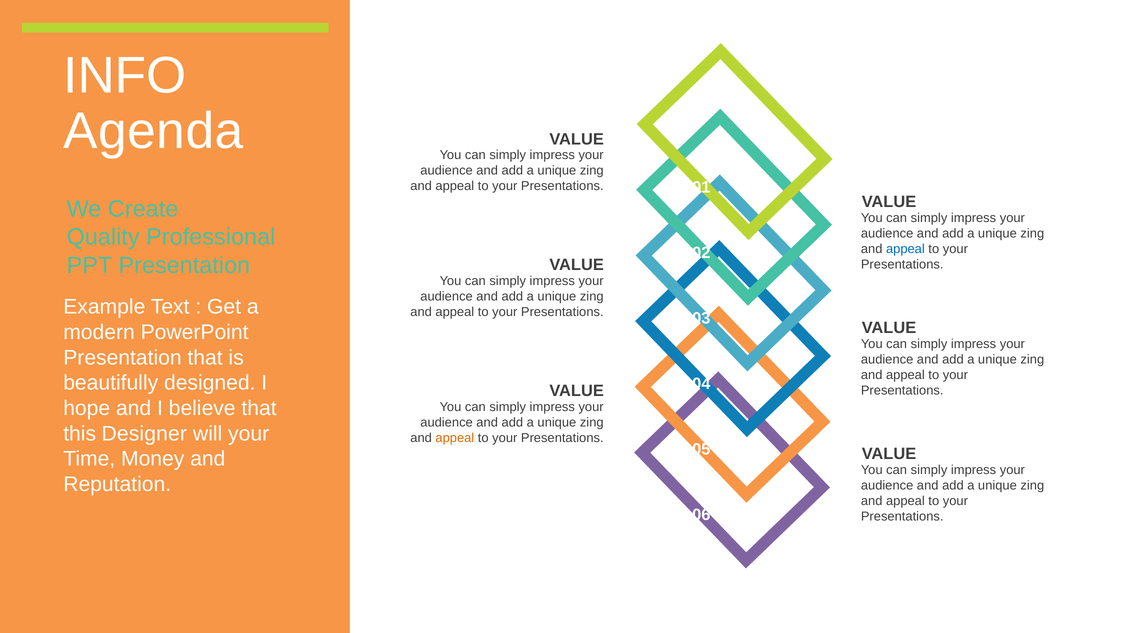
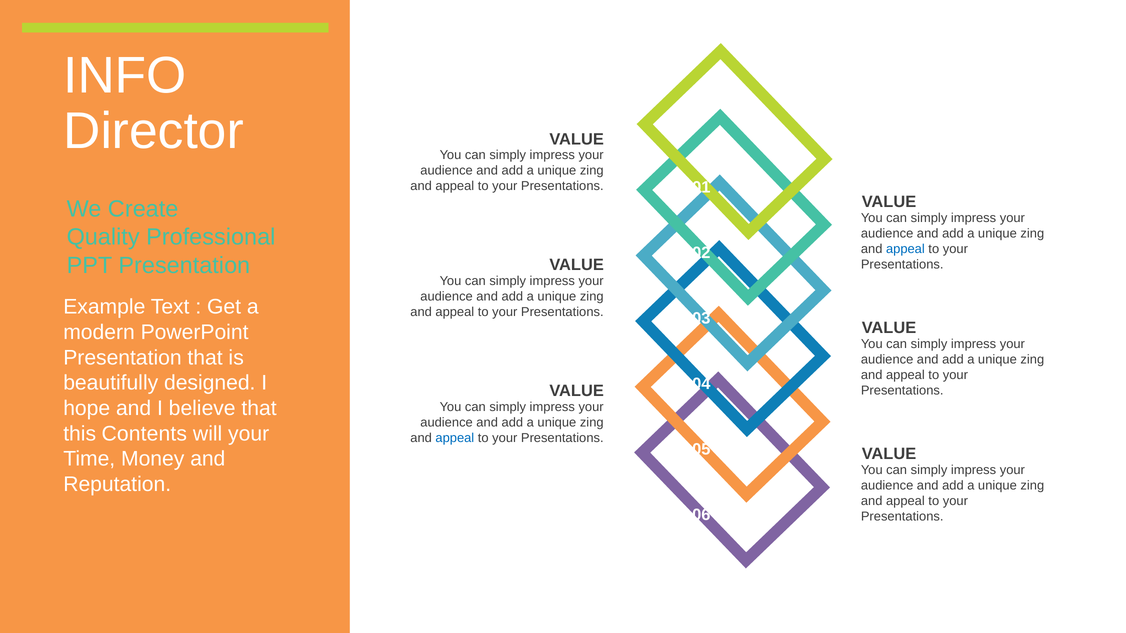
Agenda: Agenda -> Director (154, 131)
Designer: Designer -> Contents (144, 434)
appeal colour: orange -> blue (455, 438)
